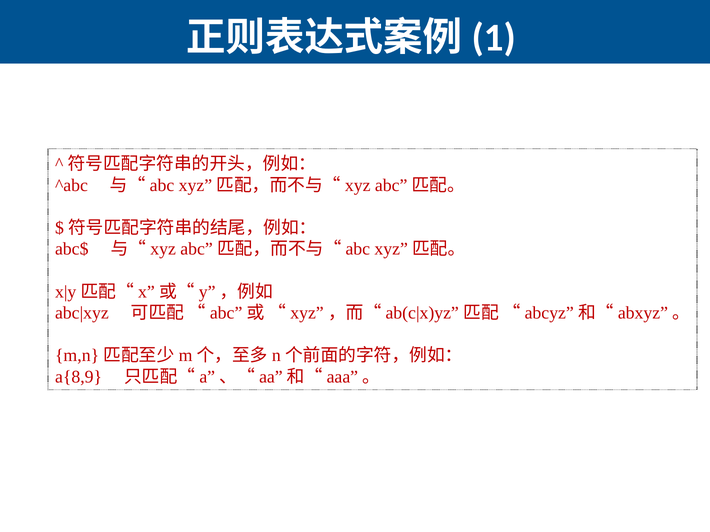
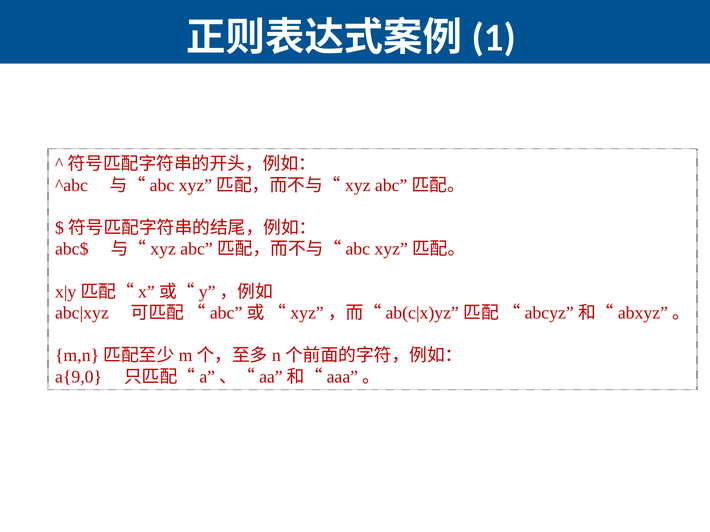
a{8,9: a{8,9 -> a{9,0 (79, 377)
